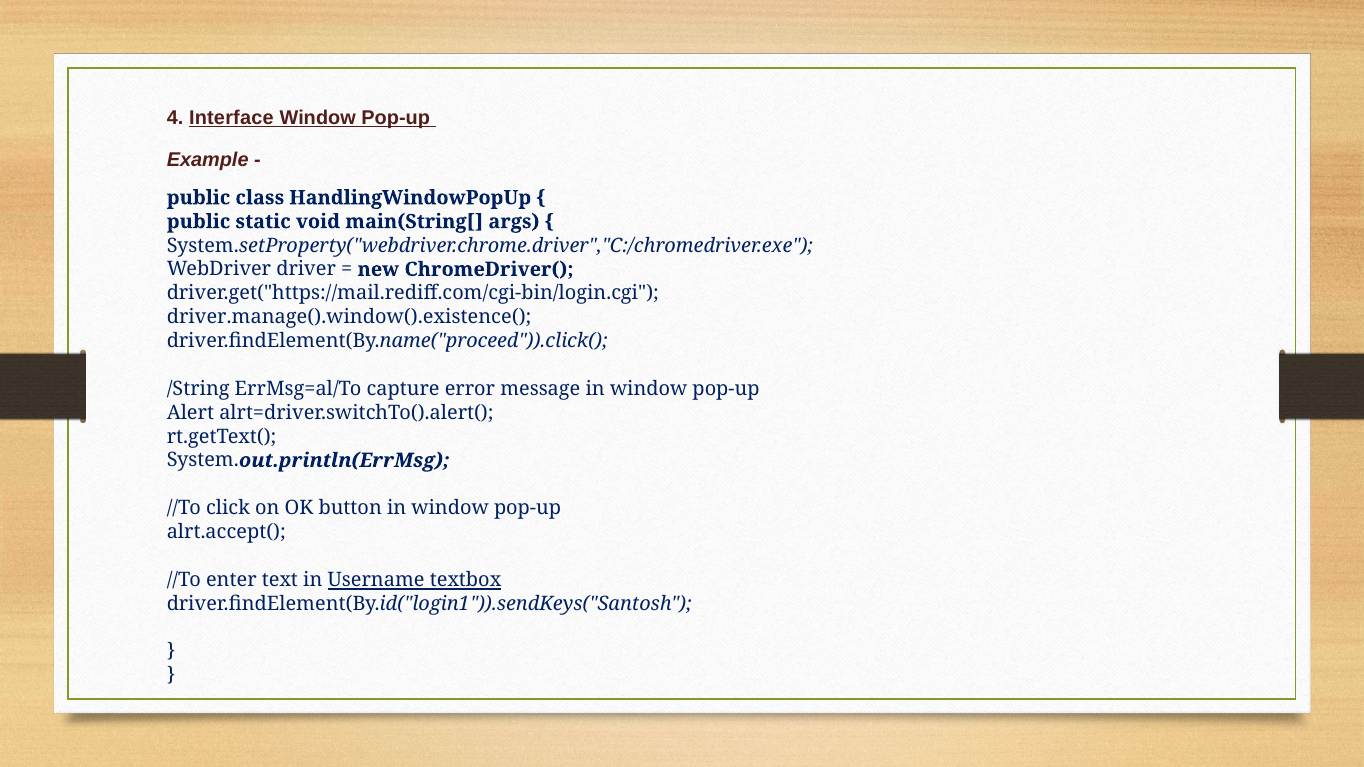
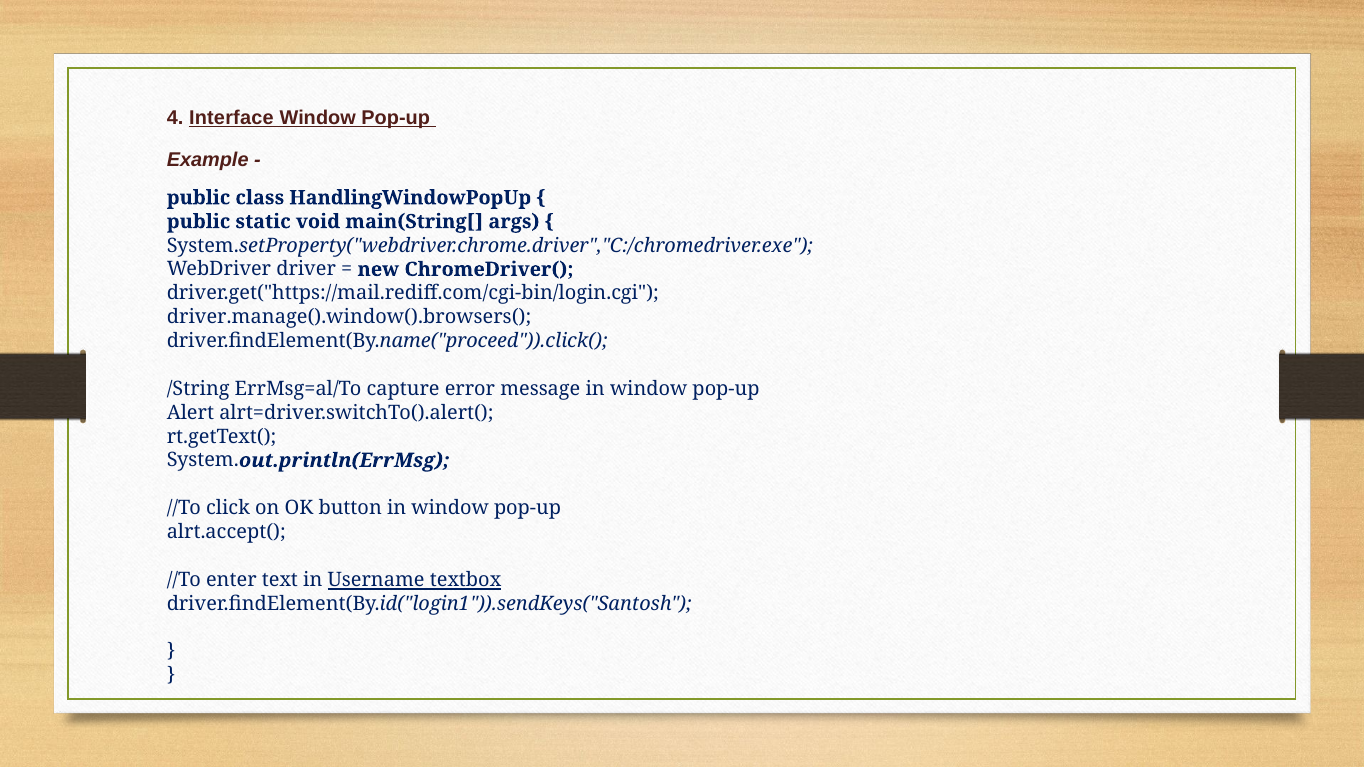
driver.manage().window().existence(: driver.manage().window().existence( -> driver.manage().window().browsers( (349, 317)
